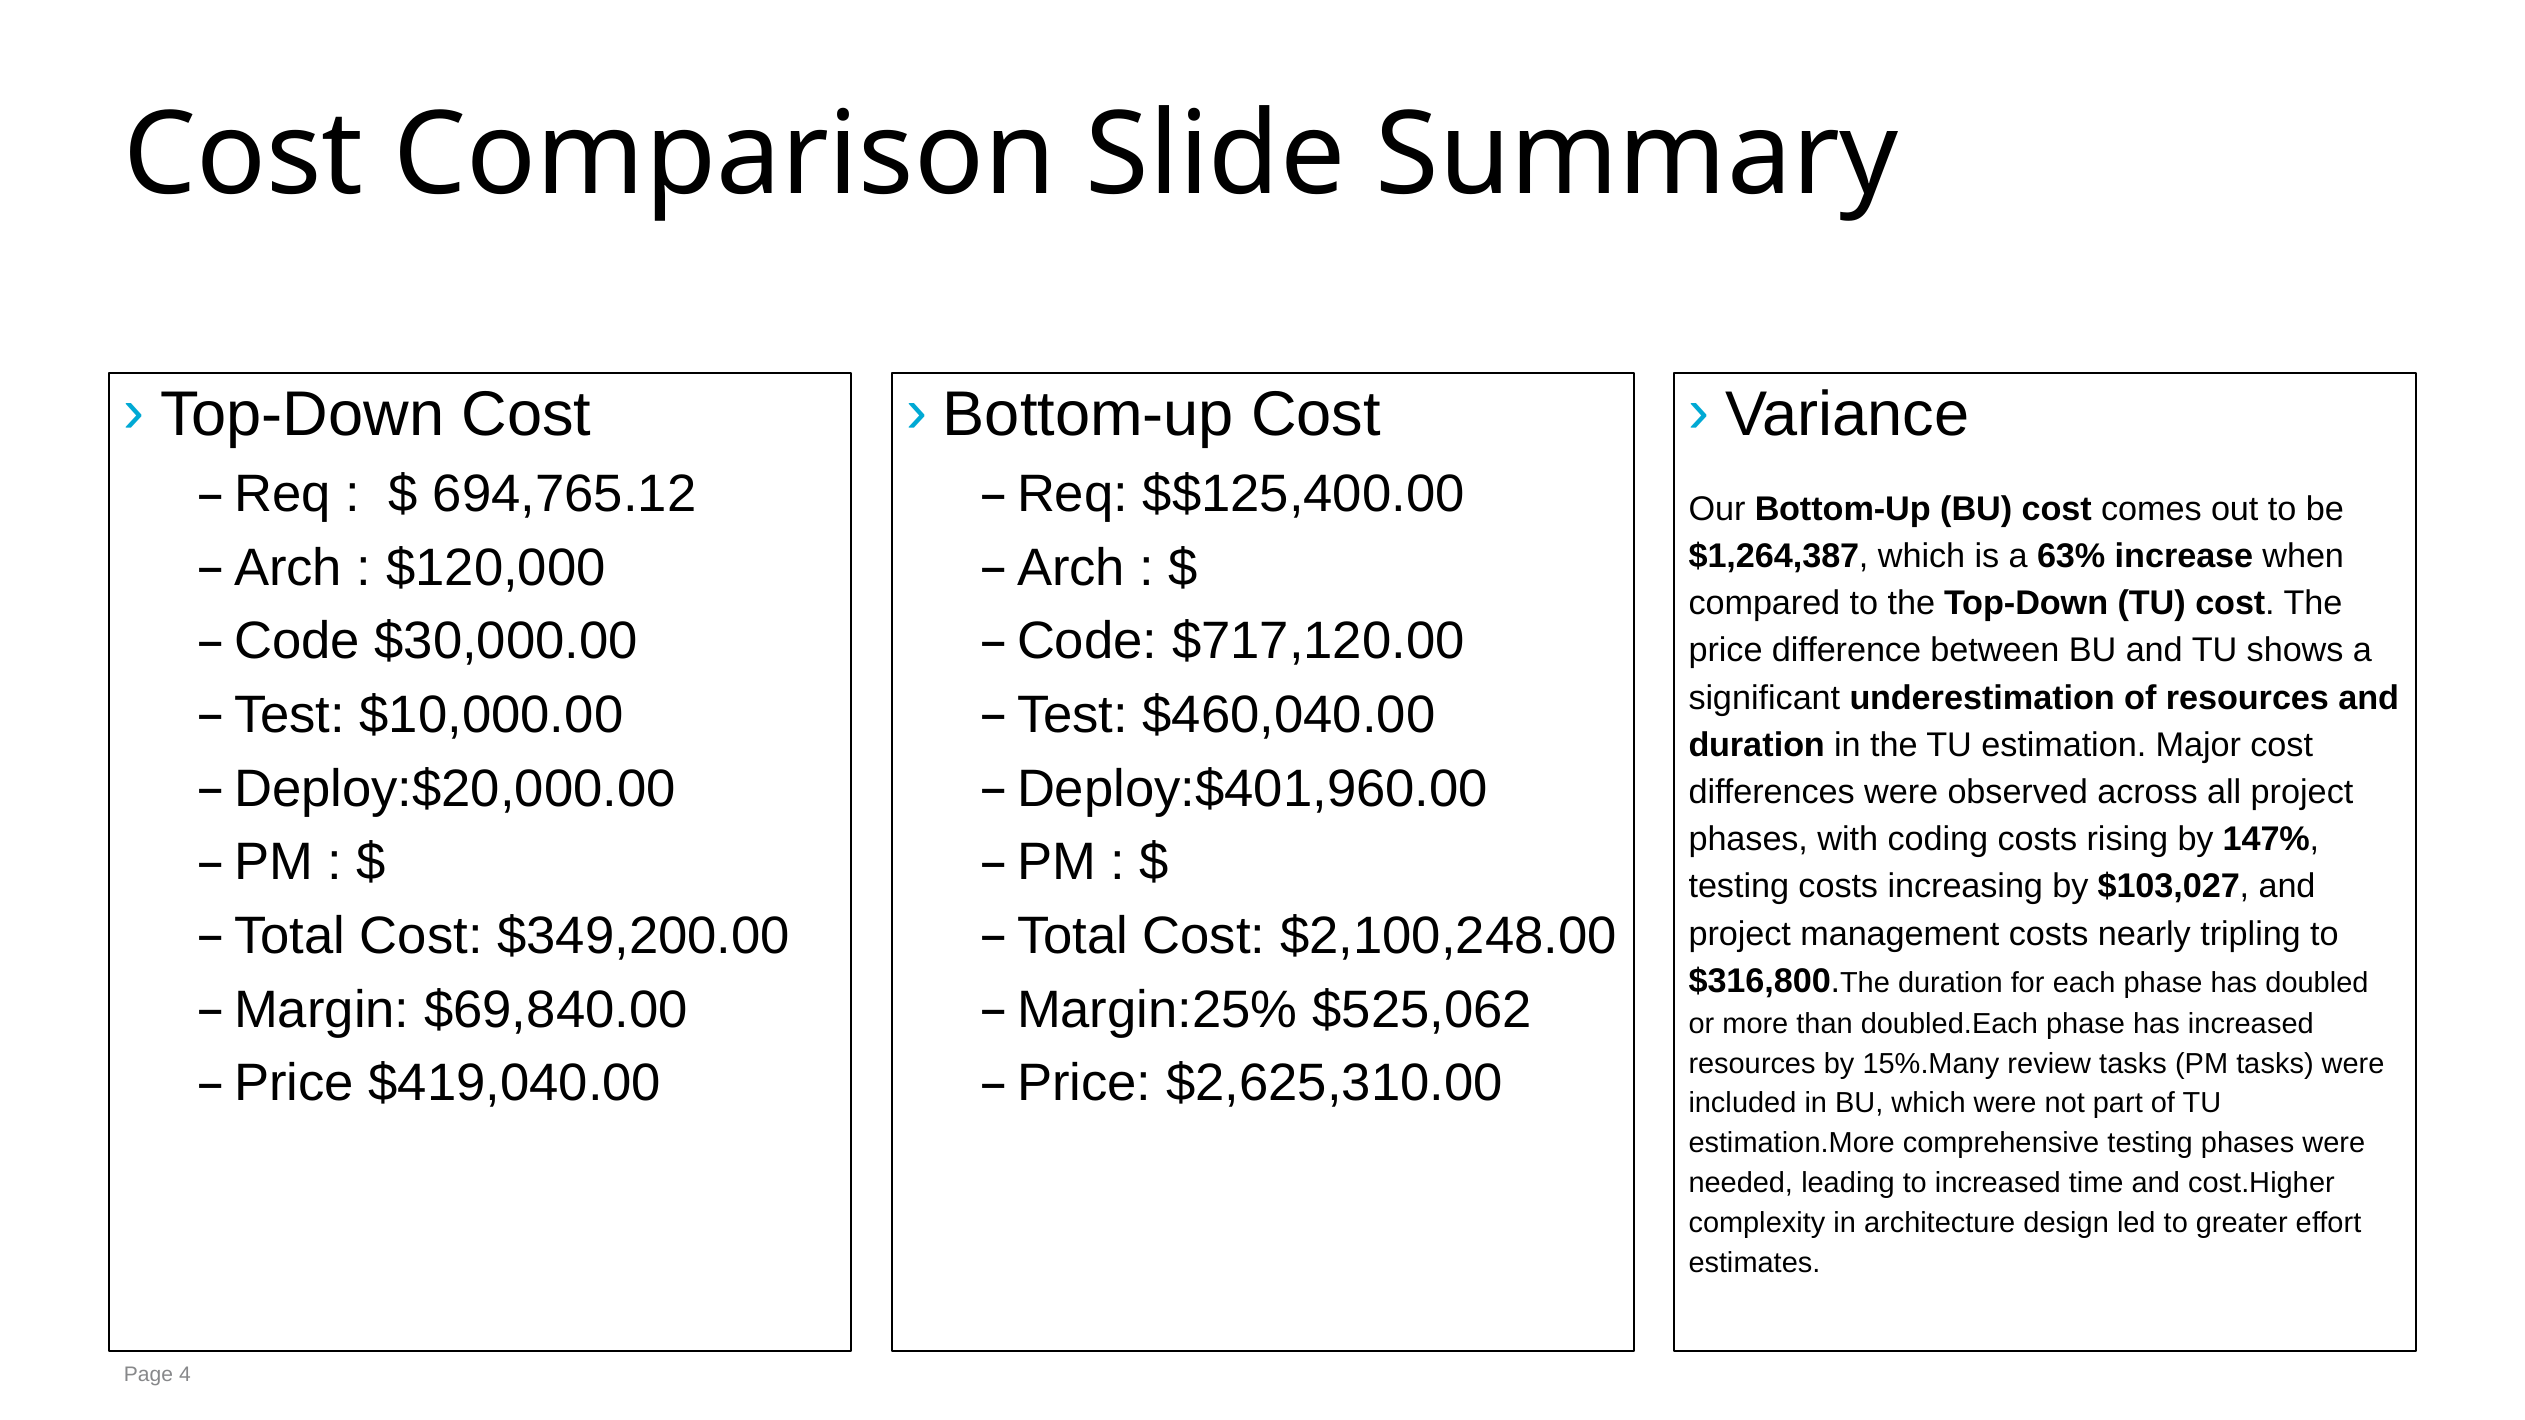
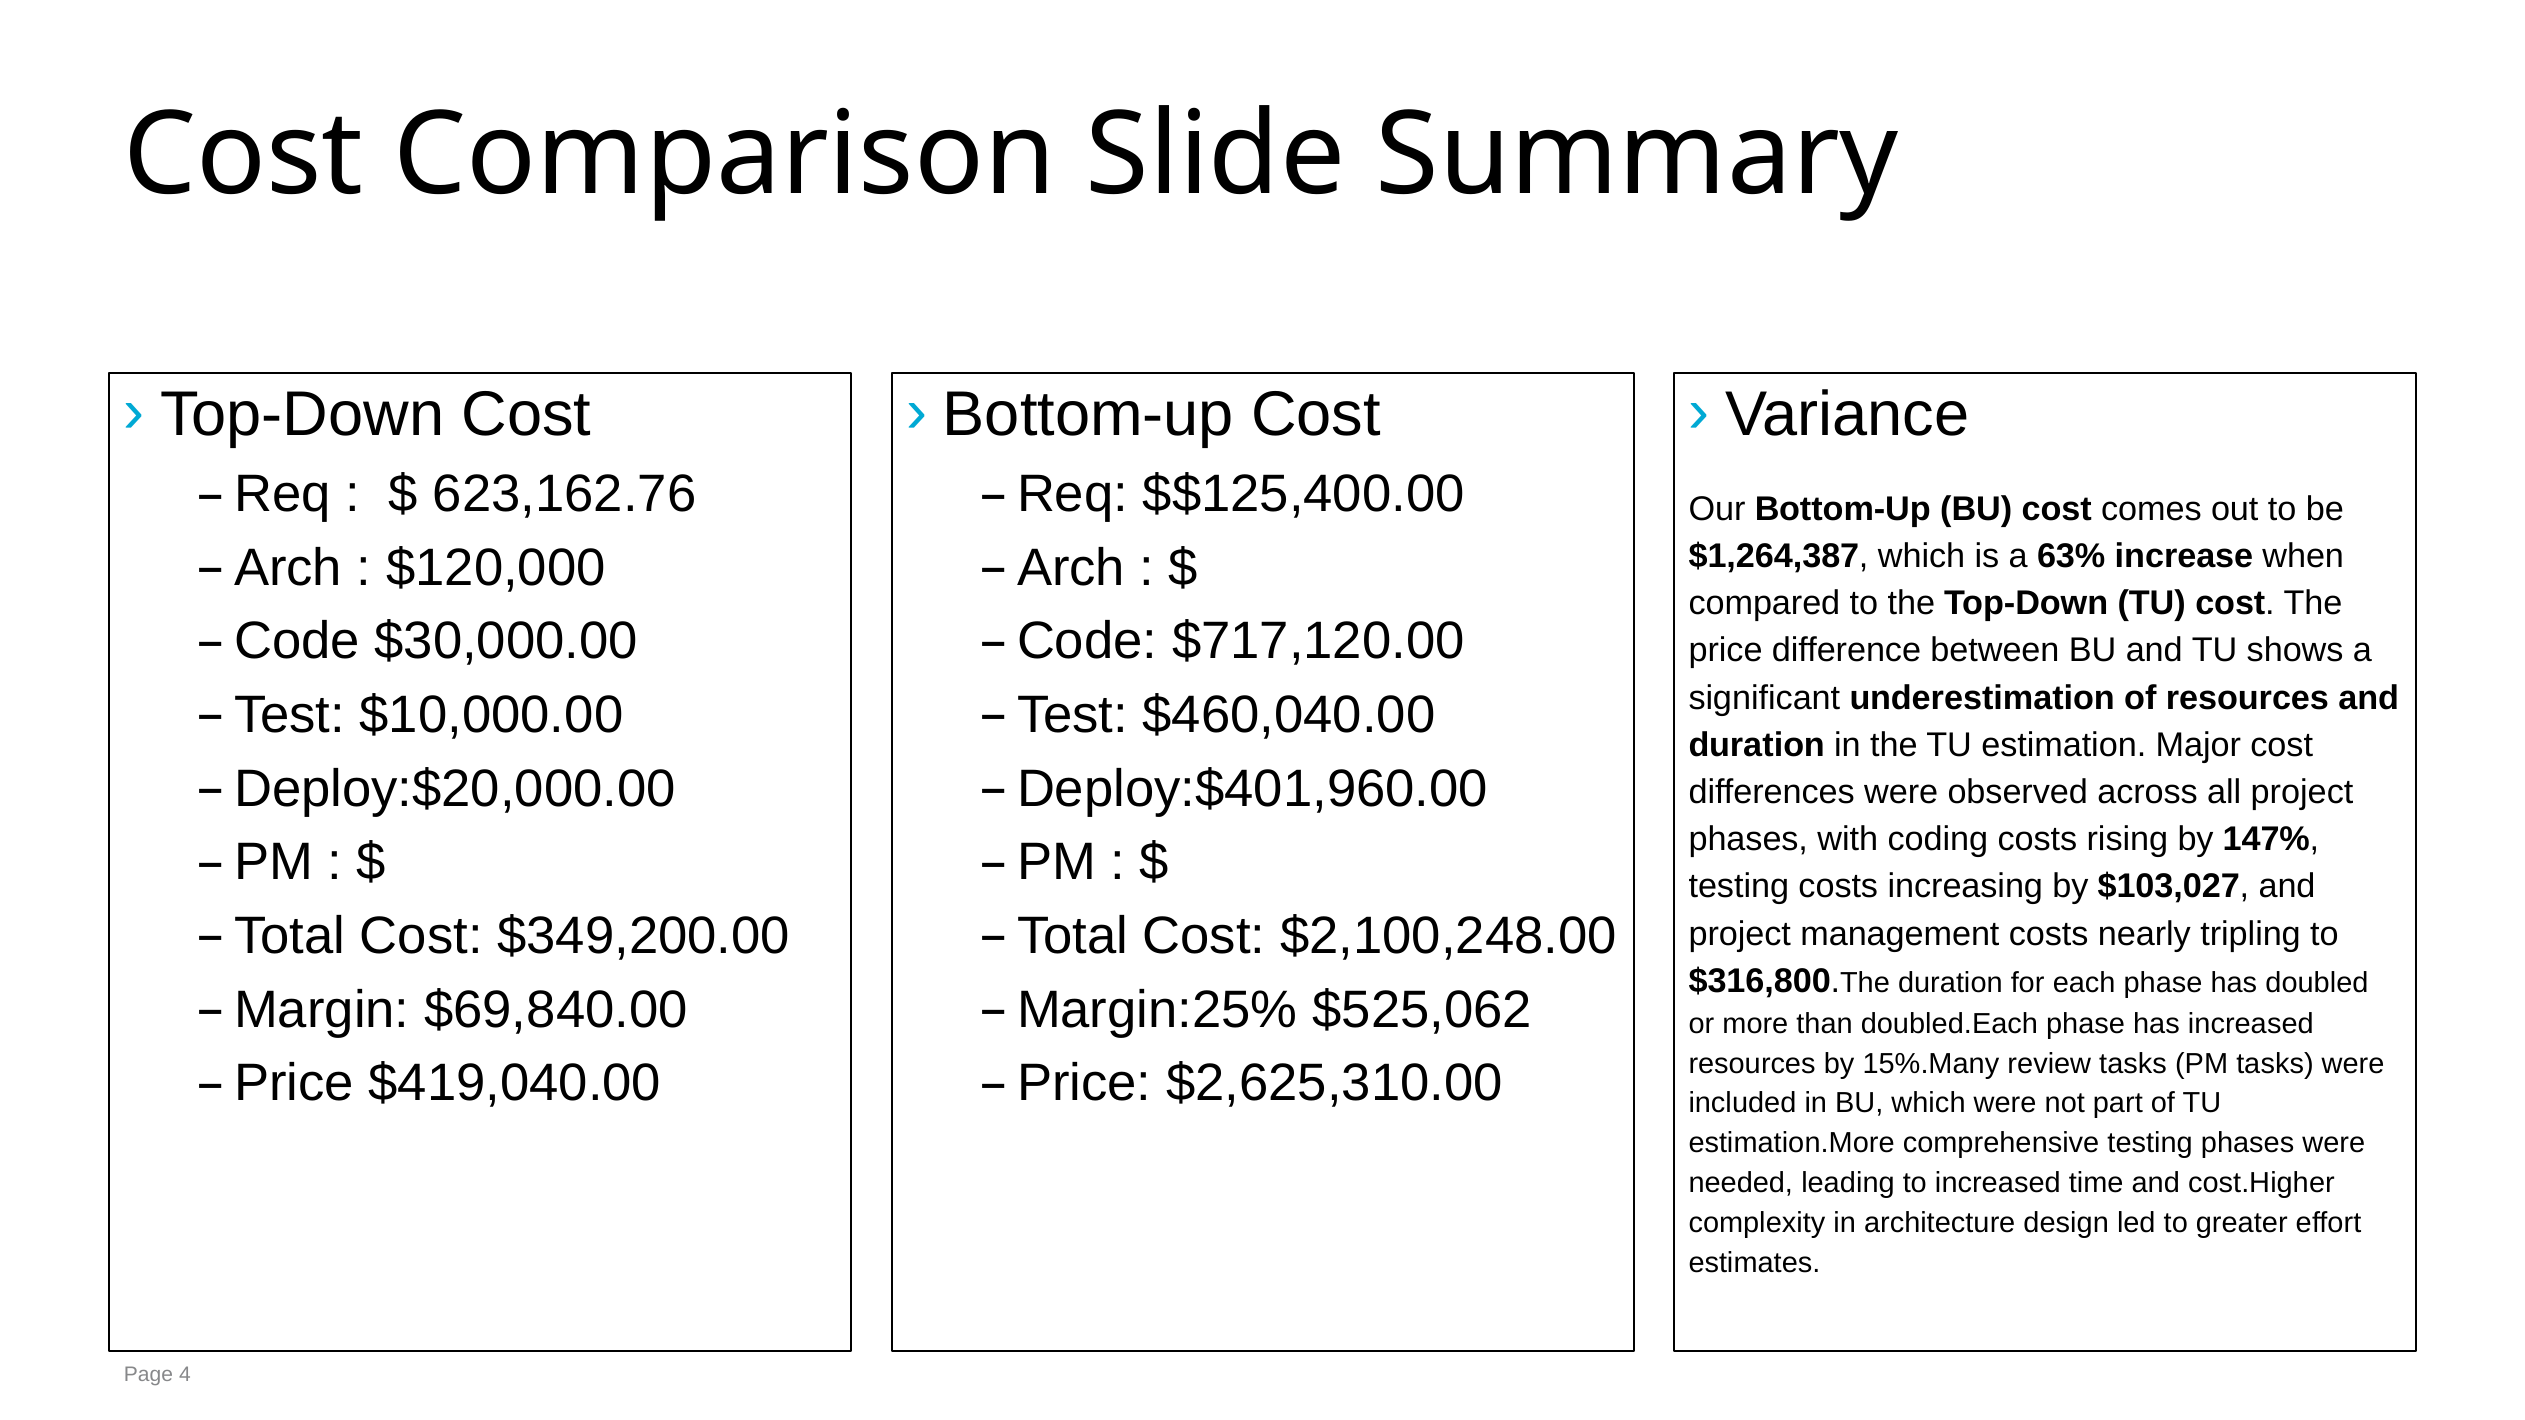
694,765.12: 694,765.12 -> 623,162.76 (565, 494)
